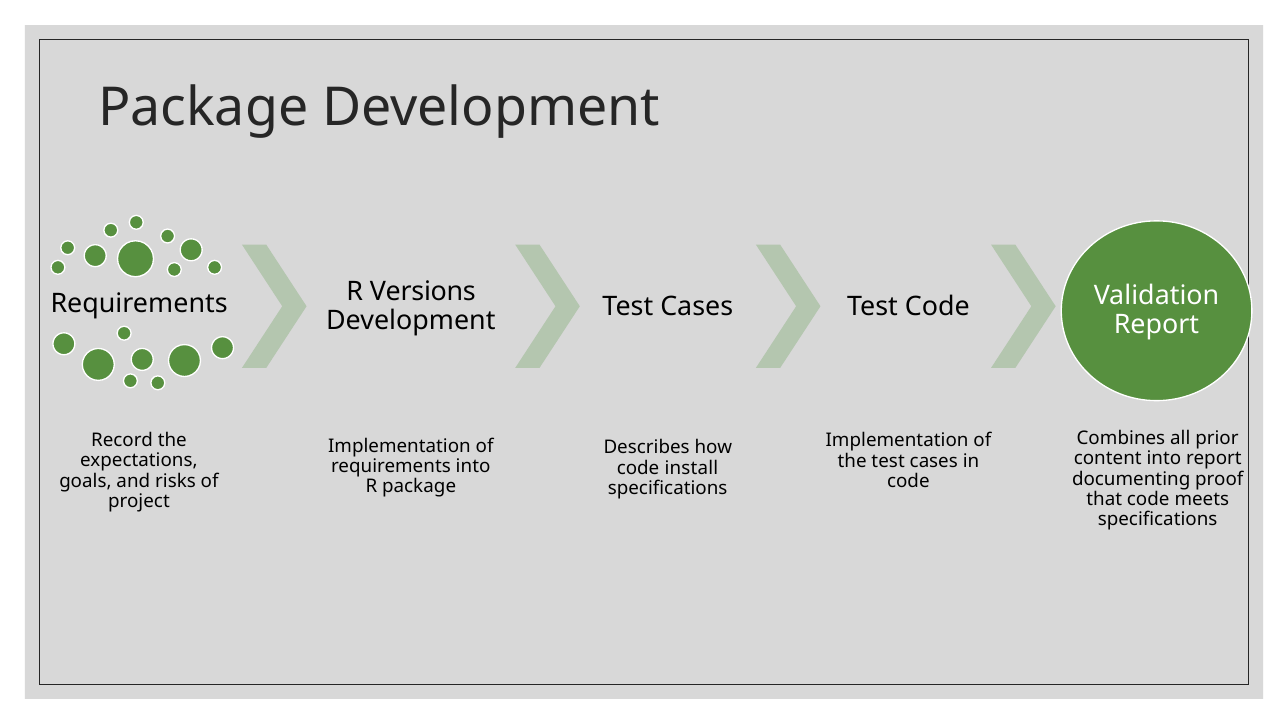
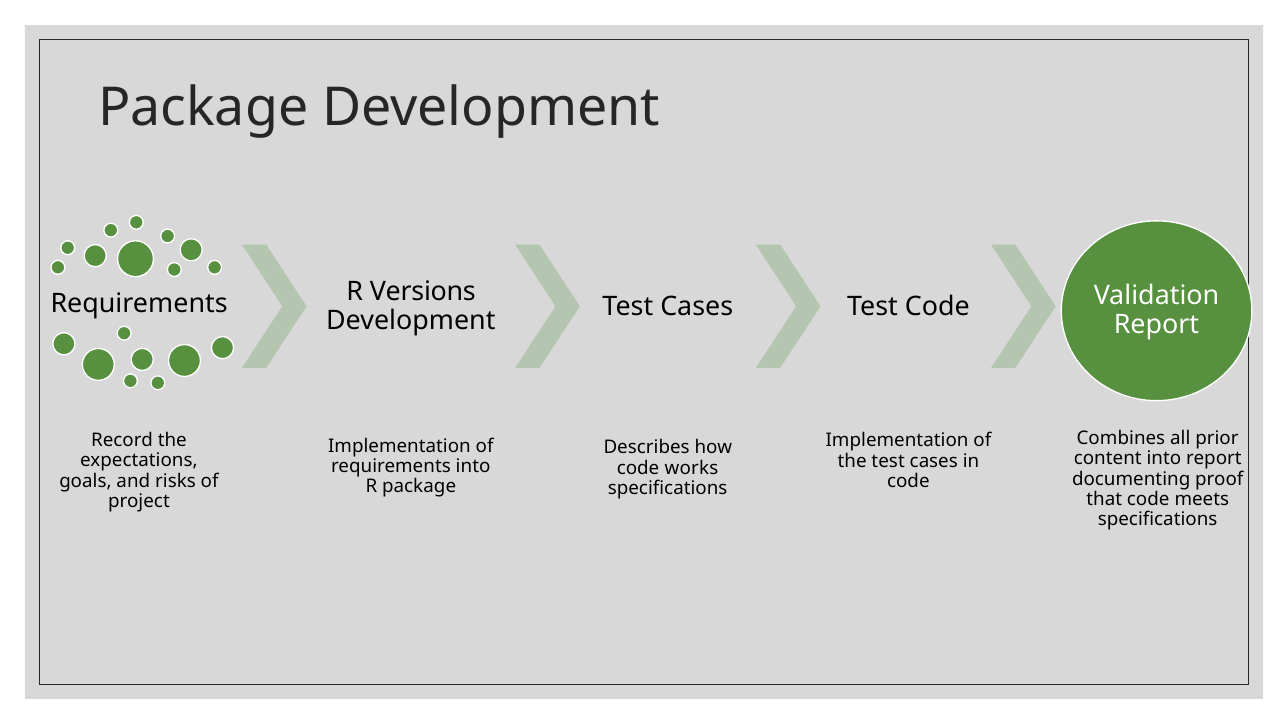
install: install -> works (691, 468)
